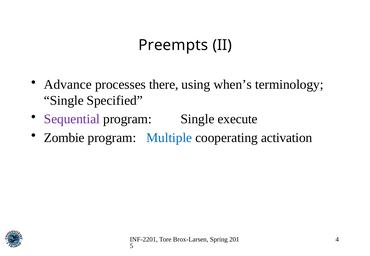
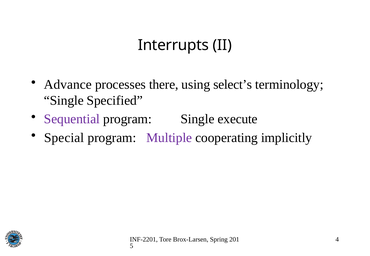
Preempts: Preempts -> Interrupts (173, 45)
when’s: when’s -> select’s (233, 85)
Zombie: Zombie -> Special (64, 138)
Multiple colour: blue -> purple (169, 138)
activation: activation -> implicitly (287, 138)
